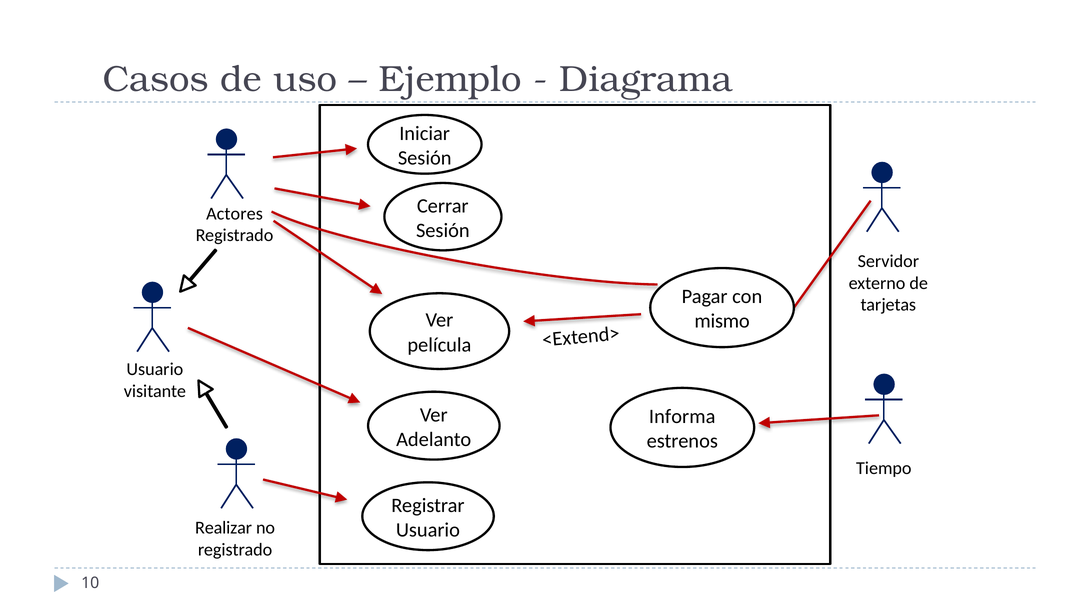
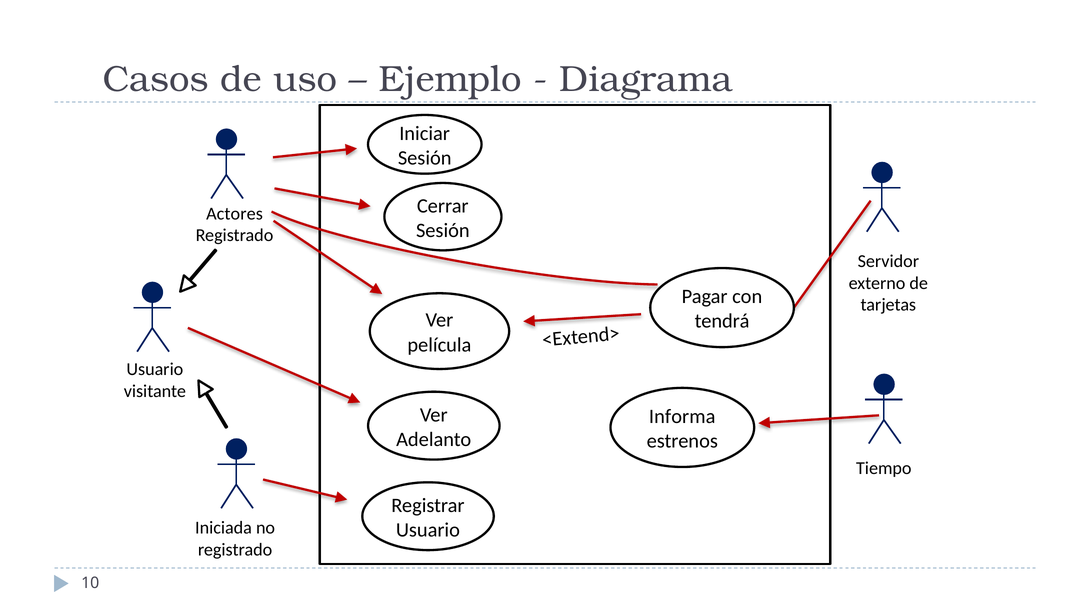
mismo: mismo -> tendrá (722, 321)
Realizar: Realizar -> Iniciada (224, 528)
